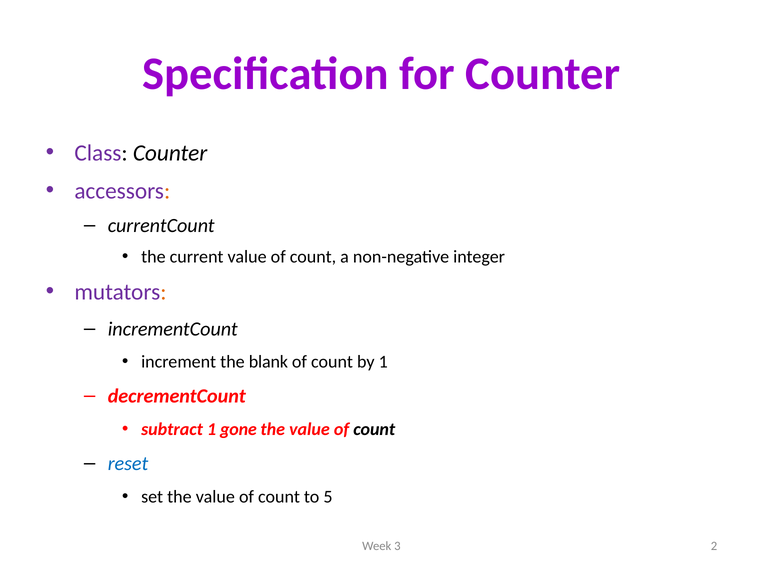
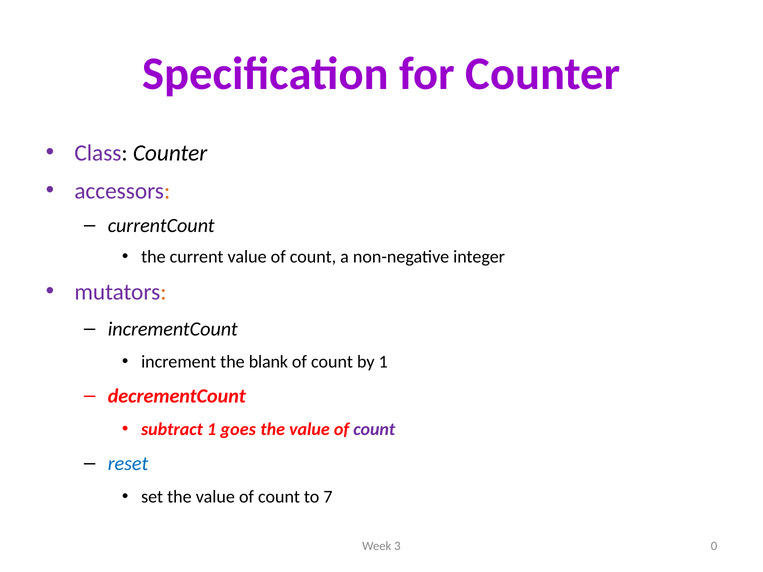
gone: gone -> goes (238, 430)
count colour: black -> purple (374, 430)
5: 5 -> 7 (328, 497)
2: 2 -> 0 (714, 546)
